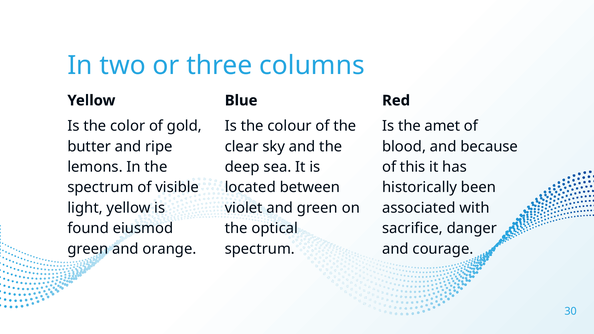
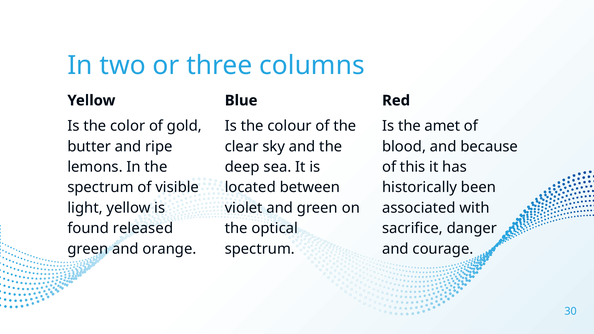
eiusmod: eiusmod -> released (143, 228)
